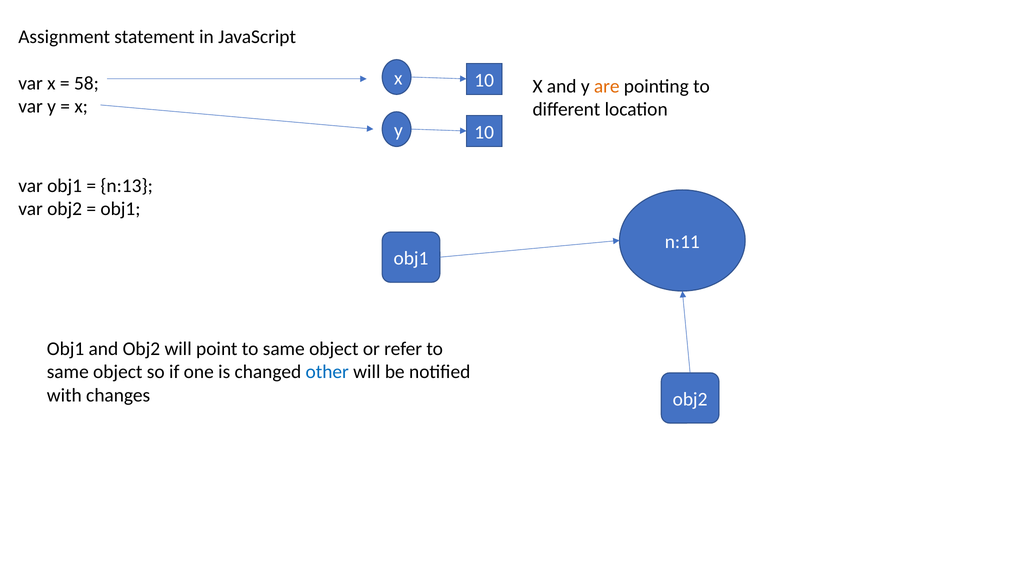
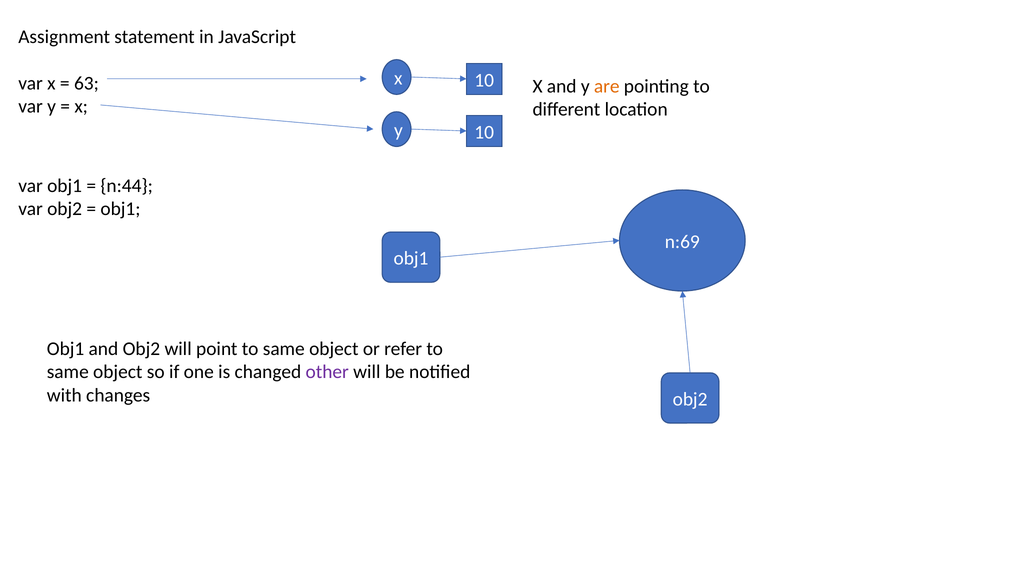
58: 58 -> 63 (86, 83)
n:13: n:13 -> n:44 (127, 186)
n:11: n:11 -> n:69 (682, 242)
other colour: blue -> purple (327, 372)
